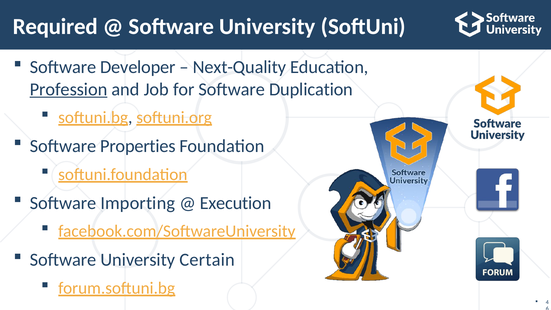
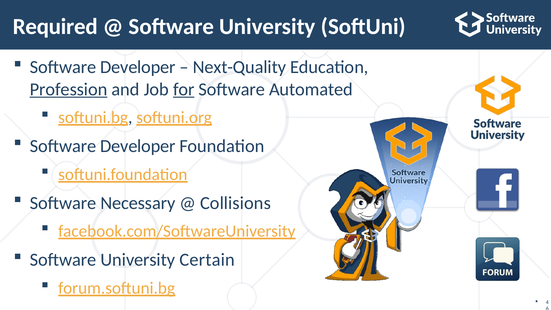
for underline: none -> present (184, 89)
Duplication: Duplication -> Automated (311, 89)
Properties: Properties -> Developer (138, 146)
Importing: Importing -> Necessary (138, 203)
Execution: Execution -> Collisions (235, 203)
